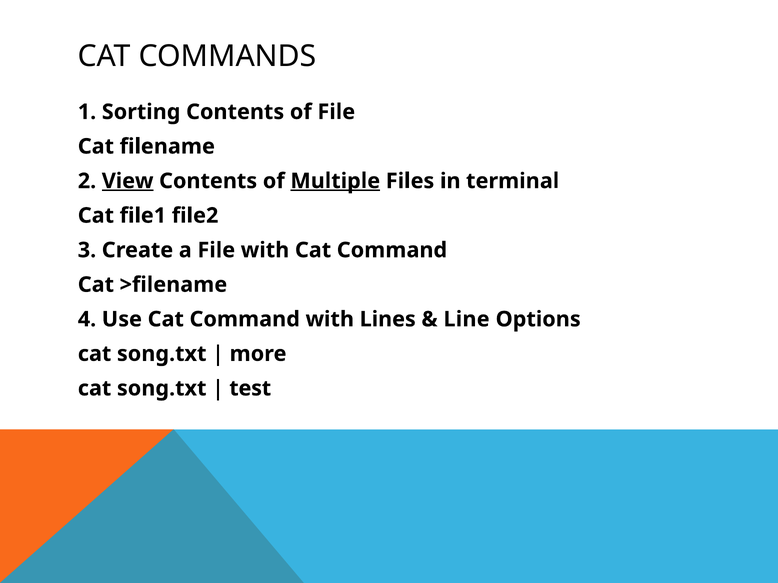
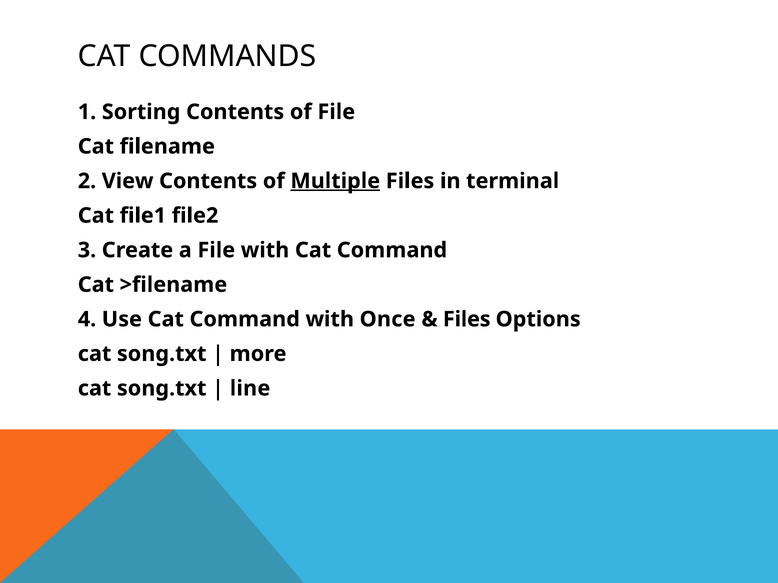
View underline: present -> none (128, 181)
Lines: Lines -> Once (388, 320)
Line: Line -> Files (467, 320)
test: test -> line (250, 389)
